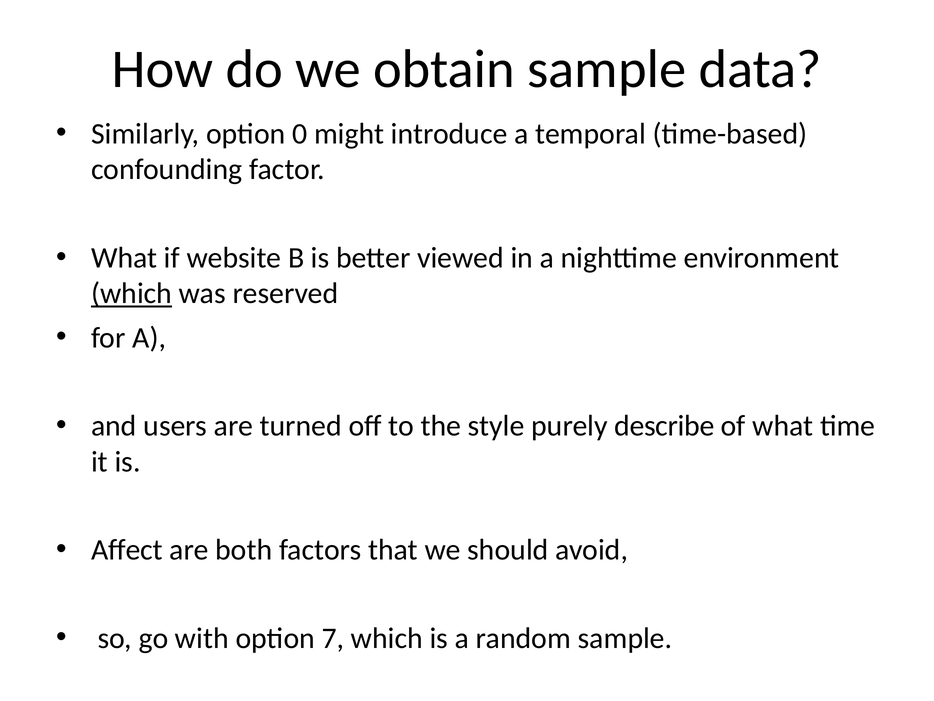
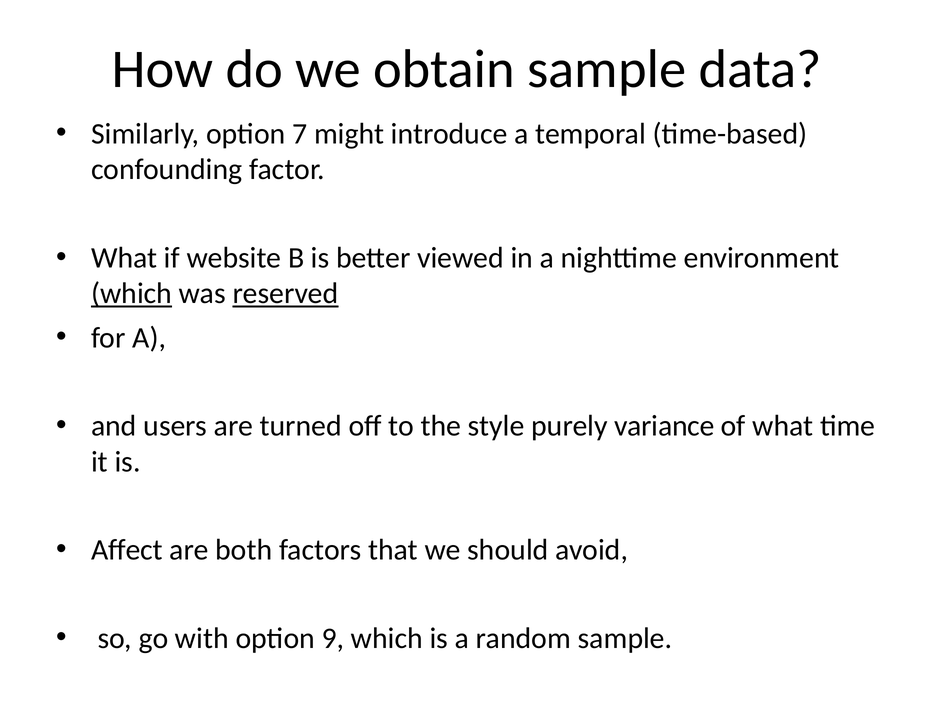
0: 0 -> 7 (300, 134)
reserved underline: none -> present (286, 293)
describe: describe -> variance (664, 426)
7: 7 -> 9 (333, 638)
